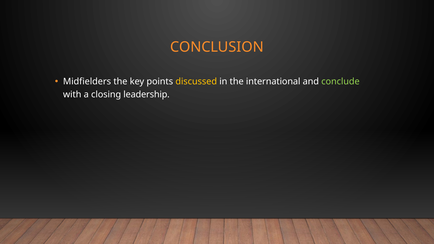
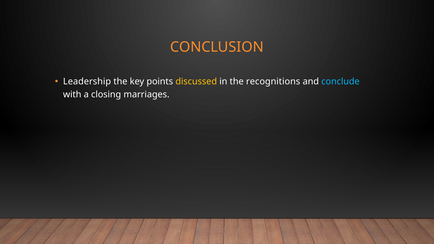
Midfielders: Midfielders -> Leadership (87, 82)
international: international -> recognitions (273, 82)
conclude colour: light green -> light blue (340, 82)
leadership: leadership -> marriages (146, 95)
